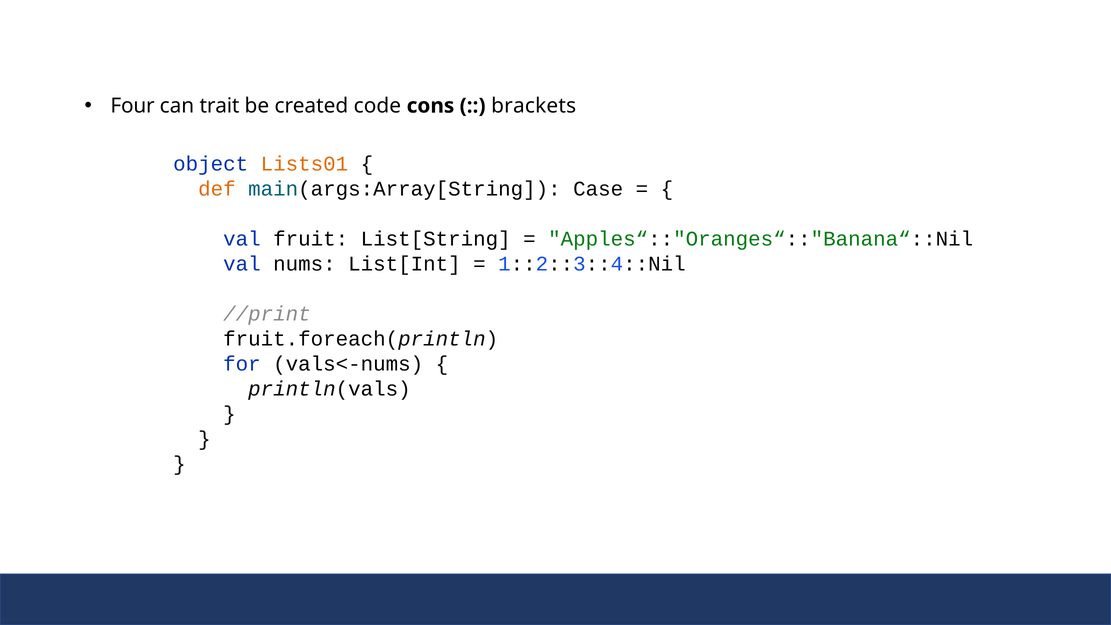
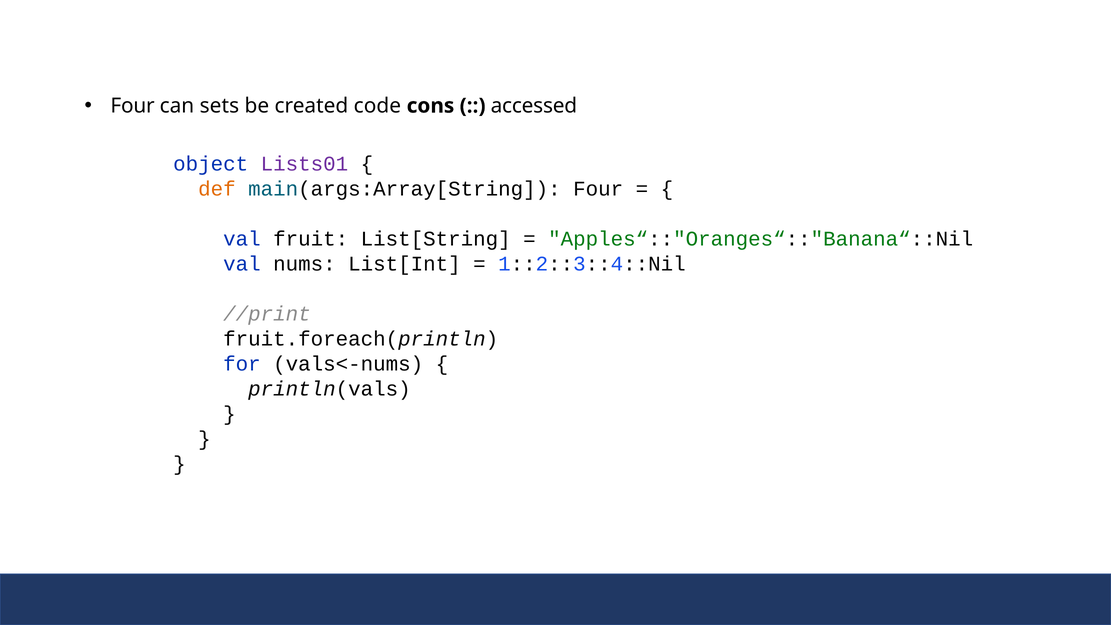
trait: trait -> sets (219, 106)
brackets: brackets -> accessed (534, 106)
Lists01 colour: orange -> purple (304, 164)
main(args:Array[String Case: Case -> Four (598, 189)
